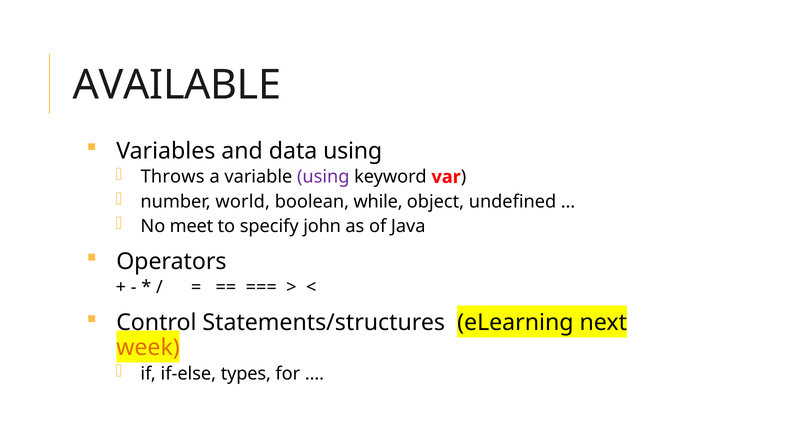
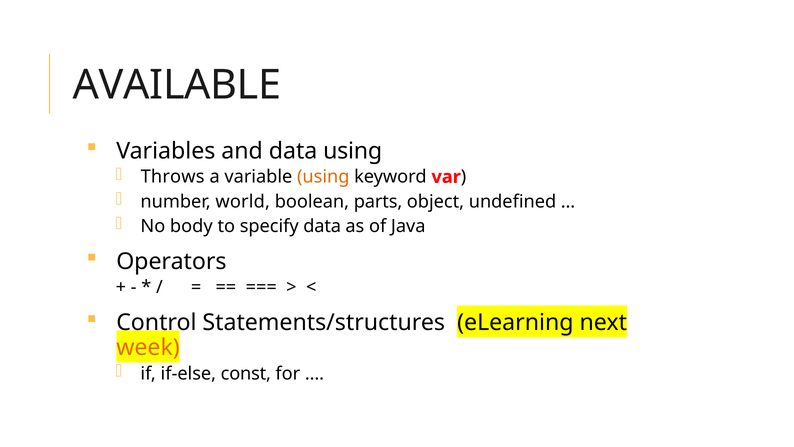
using colour: purple -> orange (323, 177)
while: while -> parts (378, 201)
meet: meet -> body (191, 226)
specify john: john -> data (322, 226)
types: types -> const (246, 373)
